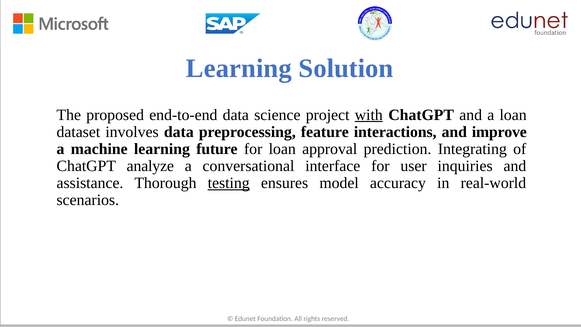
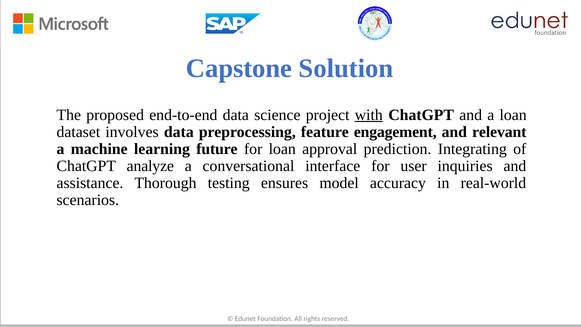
Learning: Learning -> Capstone (239, 68)
interactions: interactions -> engagement (395, 132)
improve: improve -> relevant (499, 132)
testing underline: present -> none (229, 183)
